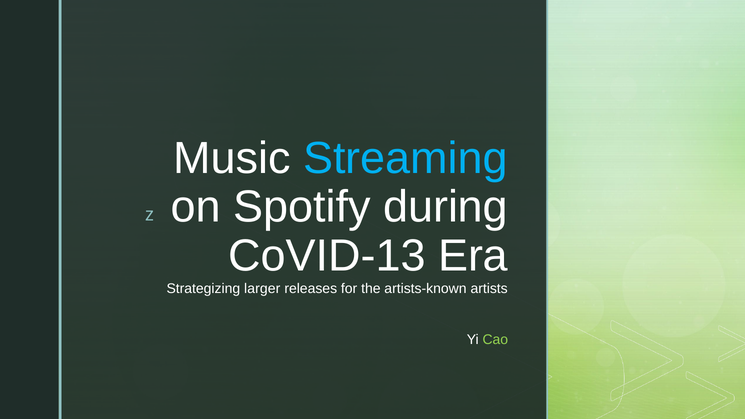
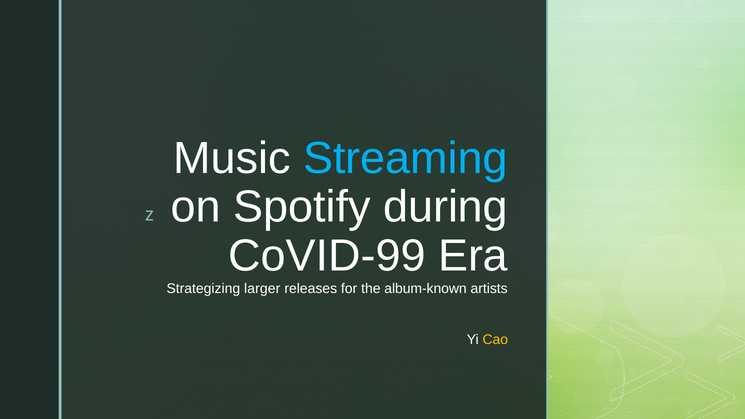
CoVID-13: CoVID-13 -> CoVID-99 (327, 256)
artists-known: artists-known -> album-known (426, 289)
Cao colour: light green -> yellow (495, 340)
